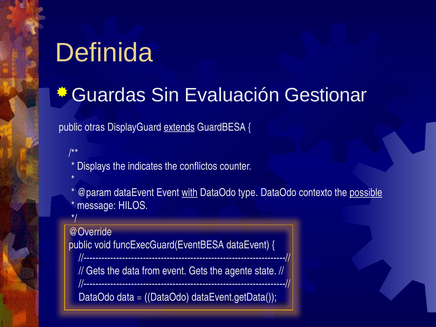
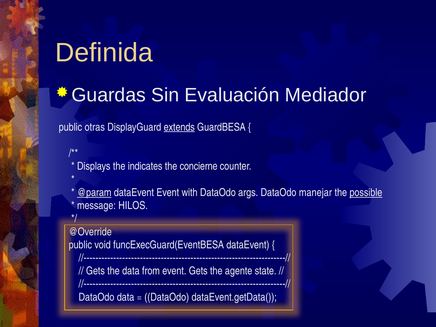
Gestionar: Gestionar -> Mediador (326, 95)
conflictos: conflictos -> concierne (199, 166)
@param underline: none -> present (94, 193)
with underline: present -> none (190, 193)
type: type -> args (248, 193)
contexto: contexto -> manejar (315, 193)
